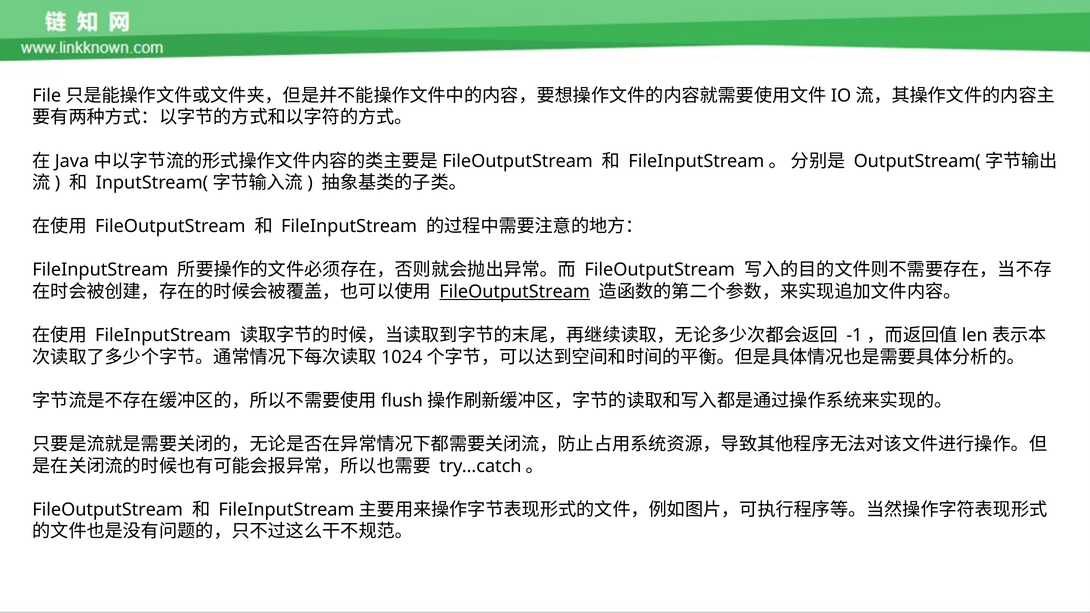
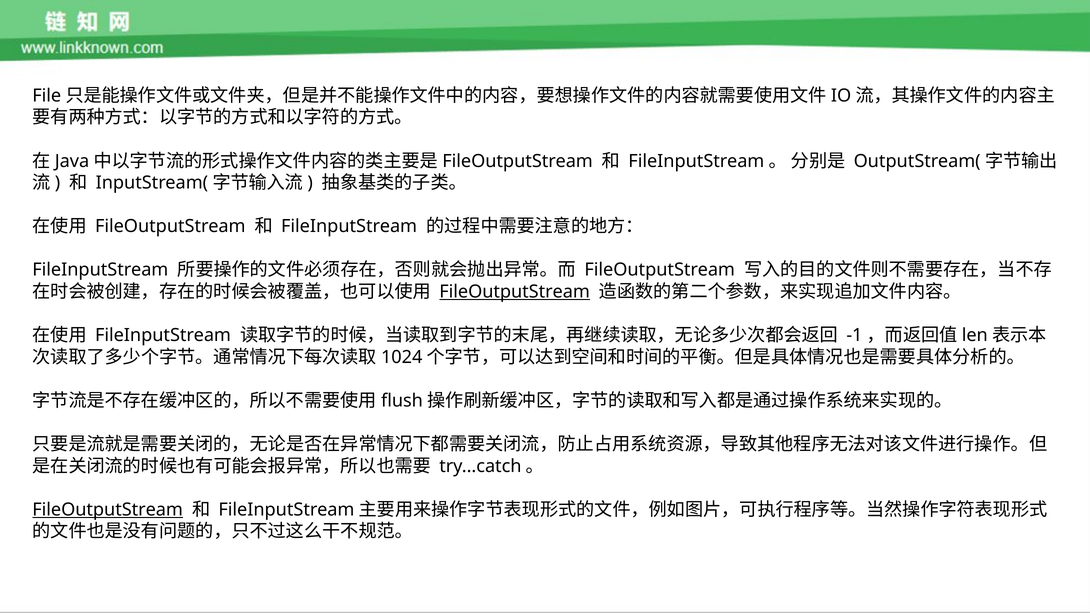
FileOutputStream underline: none -> present (108, 510)
